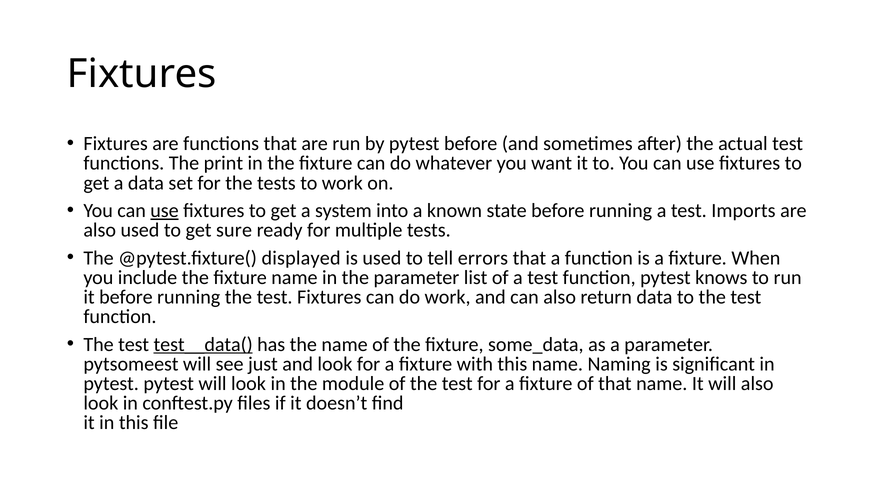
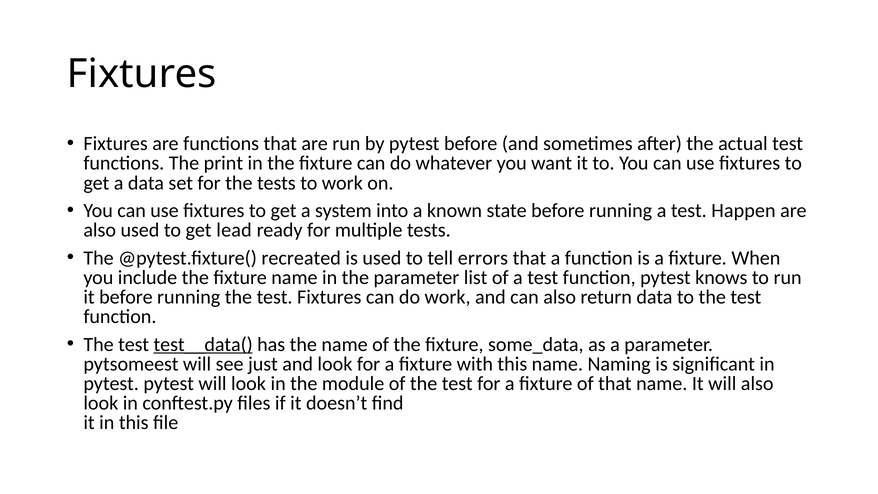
use underline: present -> none (165, 211)
Imports: Imports -> Happen (743, 211)
sure: sure -> lead (234, 230)
displayed: displayed -> recreated (301, 258)
